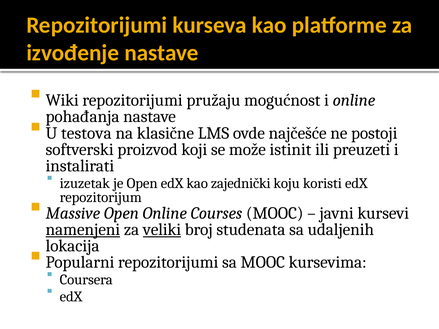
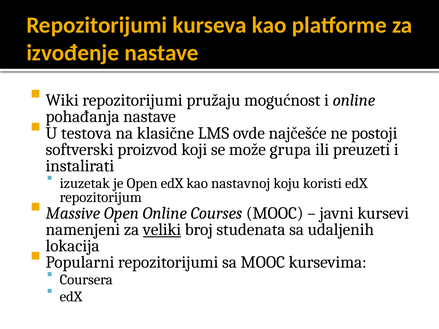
istinit: istinit -> grupa (290, 150)
zajednički: zajednički -> nastavnoj (241, 184)
namenjeni underline: present -> none (83, 230)
